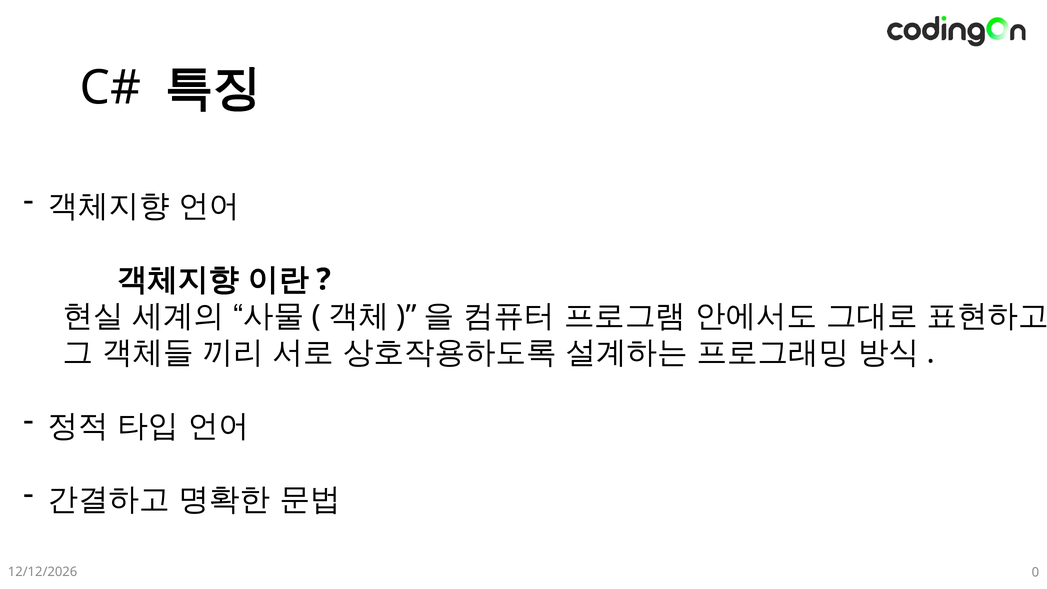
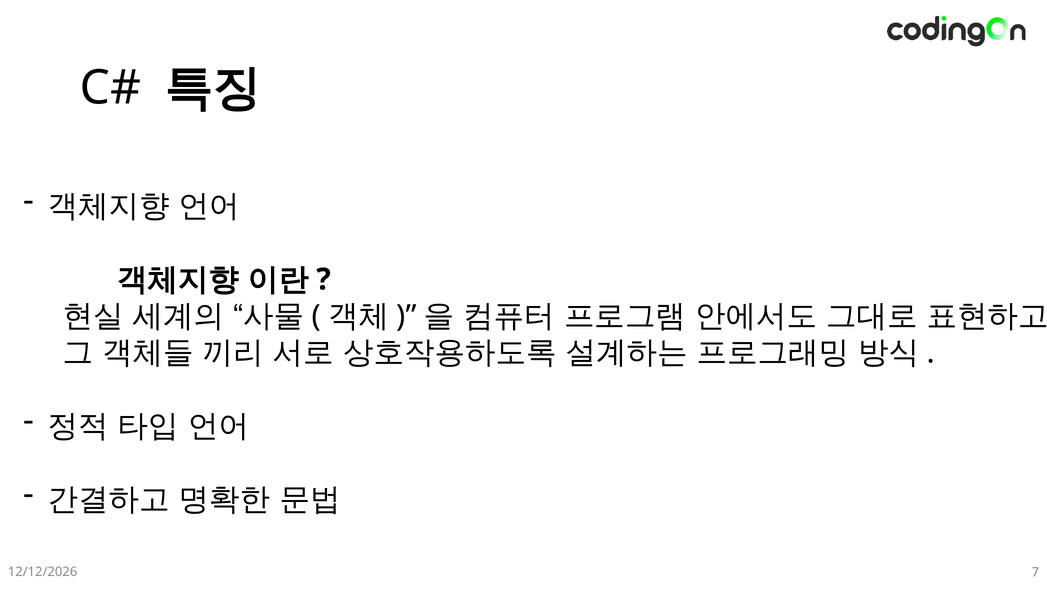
0: 0 -> 7 (1035, 572)
